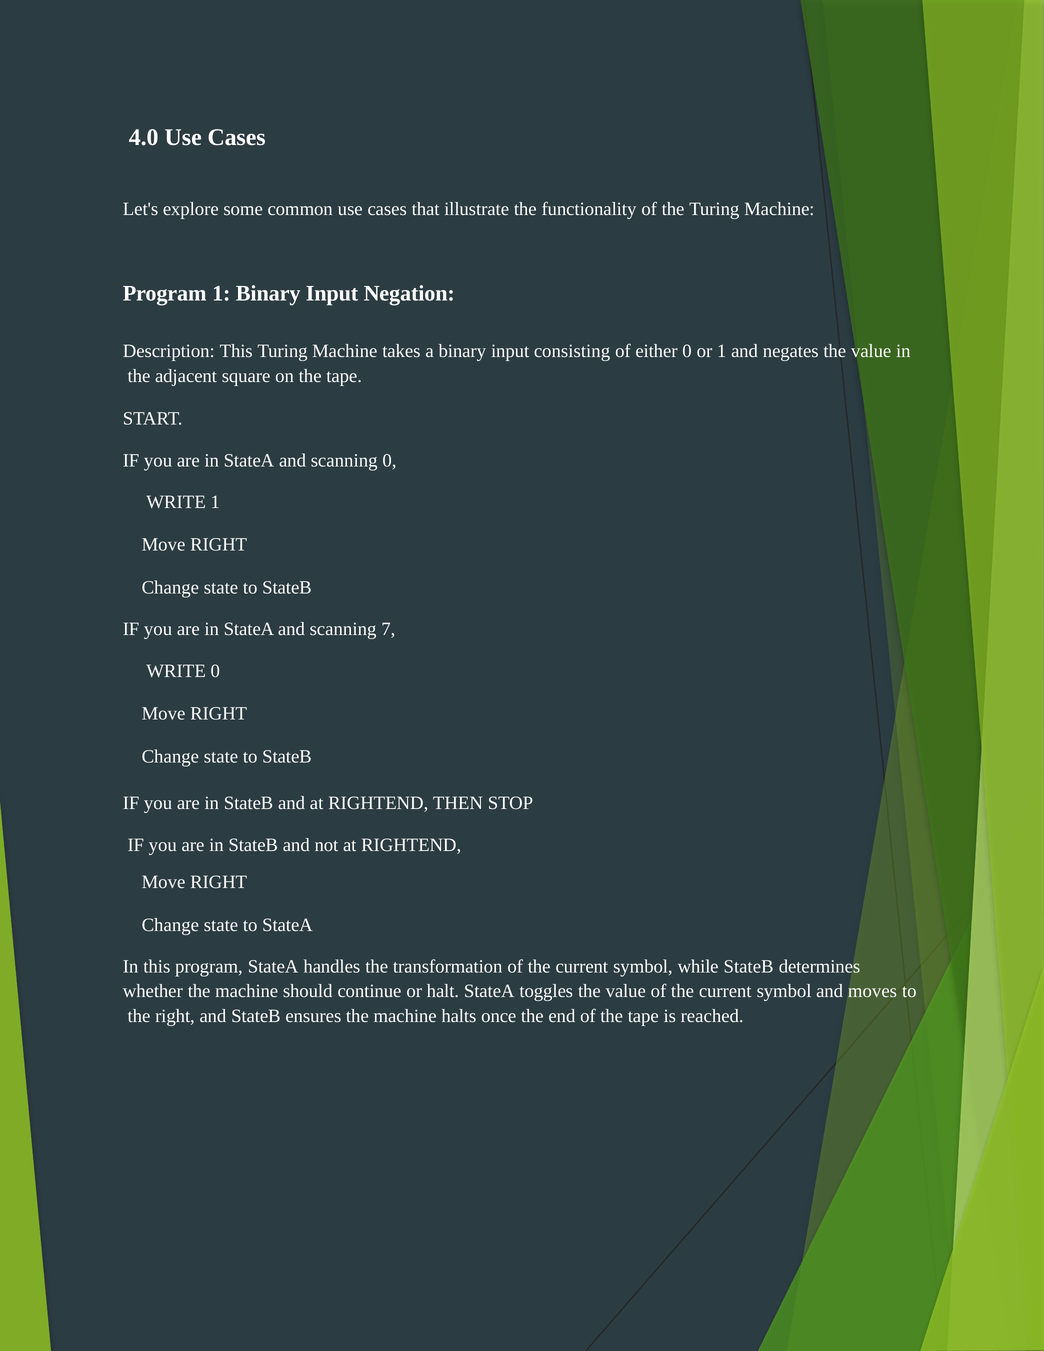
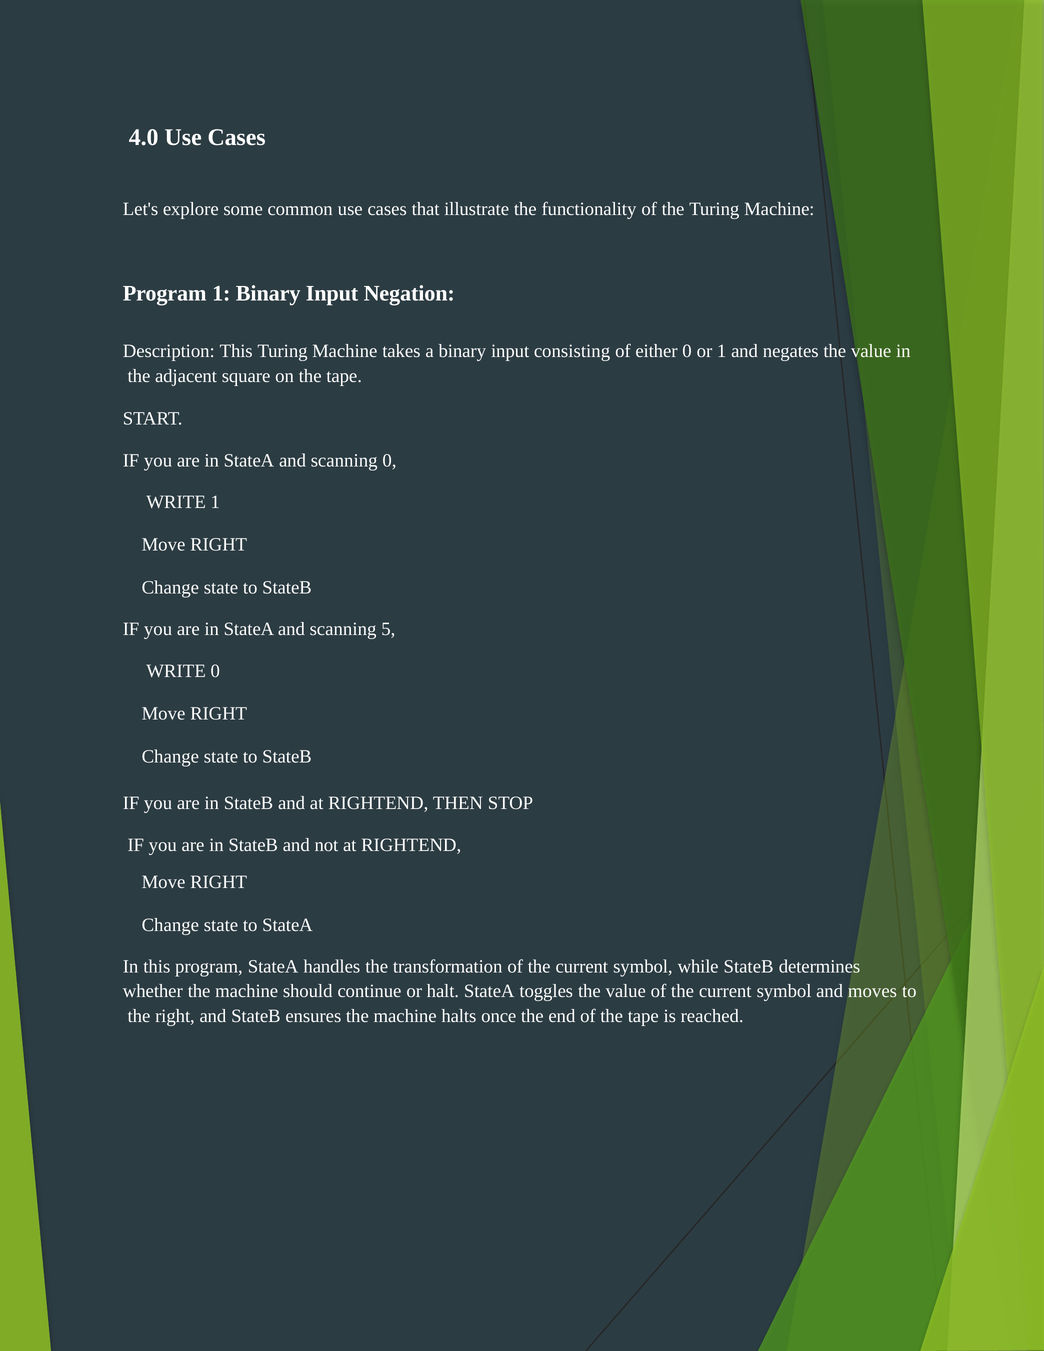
7: 7 -> 5 (388, 629)
